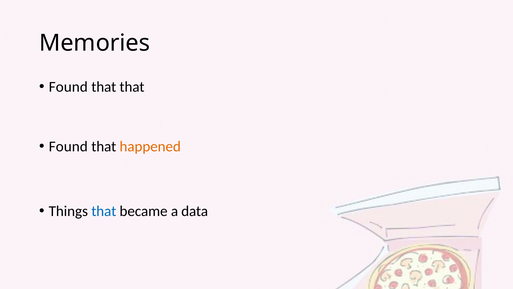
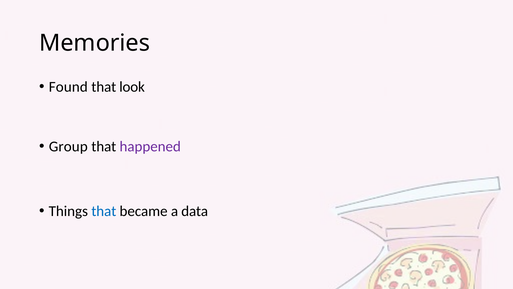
that that: that -> look (132, 87)
Found: Found -> Group (68, 146)
happened colour: orange -> purple (150, 146)
